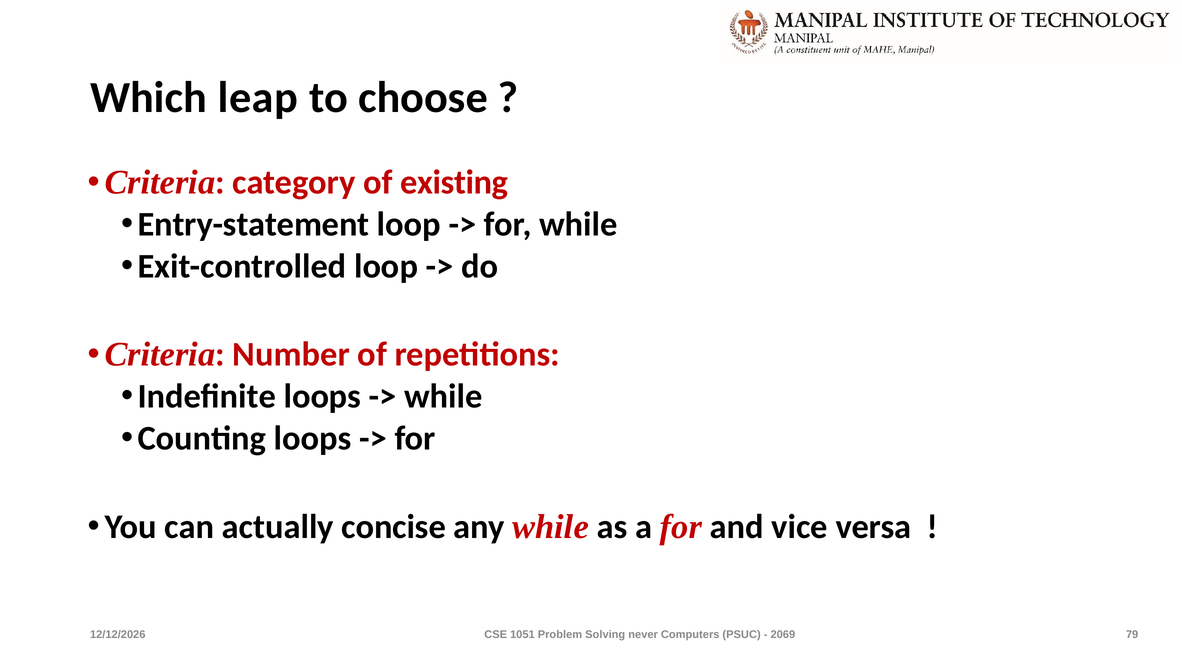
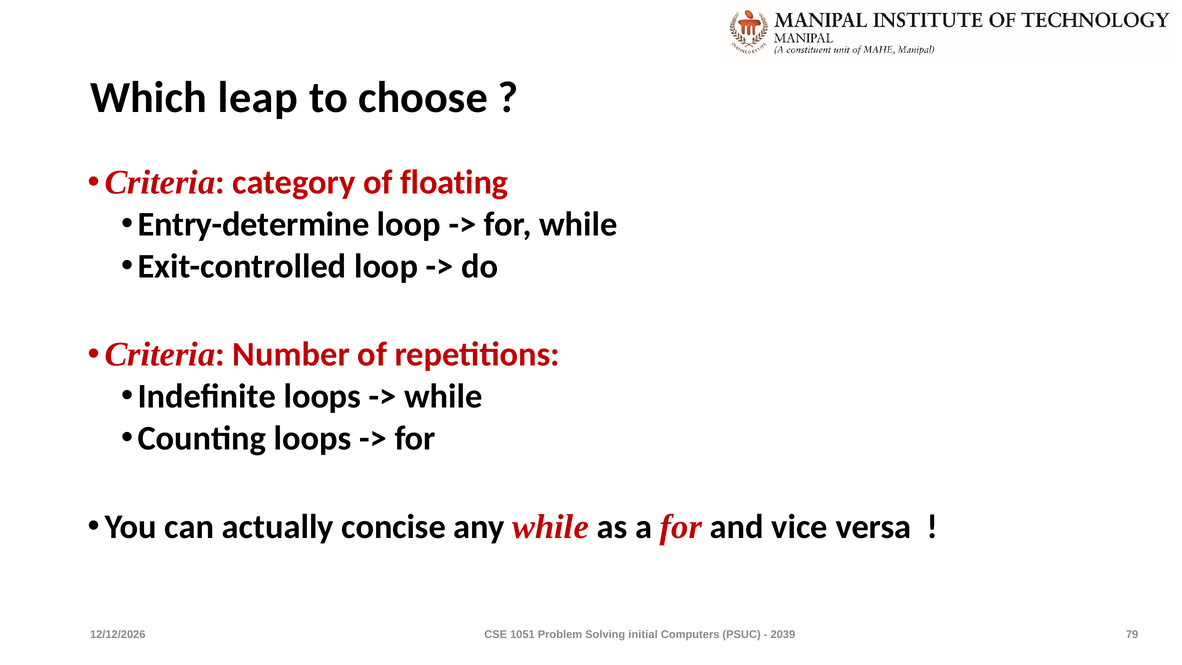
existing: existing -> floating (454, 182)
Entry-statement: Entry-statement -> Entry-determine (254, 224)
never: never -> initial (643, 635)
2069: 2069 -> 2039 (783, 635)
